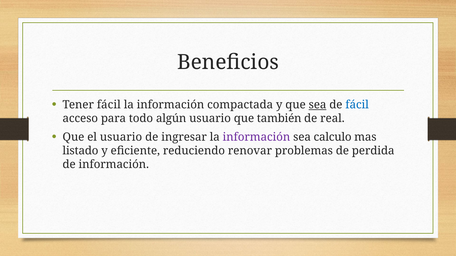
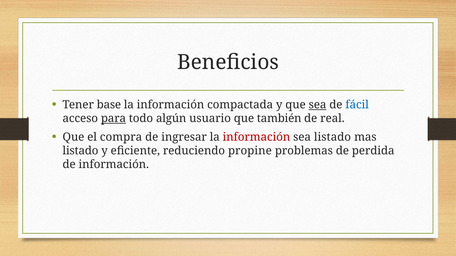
Tener fácil: fácil -> base (109, 105)
para underline: none -> present (113, 119)
el usuario: usuario -> compra (121, 137)
información colour: purple -> red (256, 137)
sea calculo: calculo -> listado (332, 137)
renovar: renovar -> propine (250, 151)
